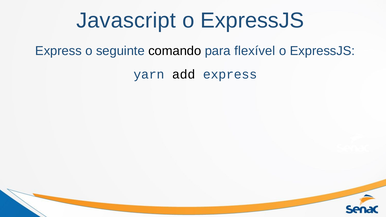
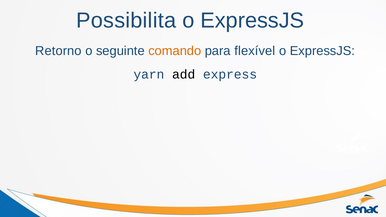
Javascript: Javascript -> Possibilita (126, 20)
Express: Express -> Retorno (58, 51)
comando colour: black -> orange (175, 51)
